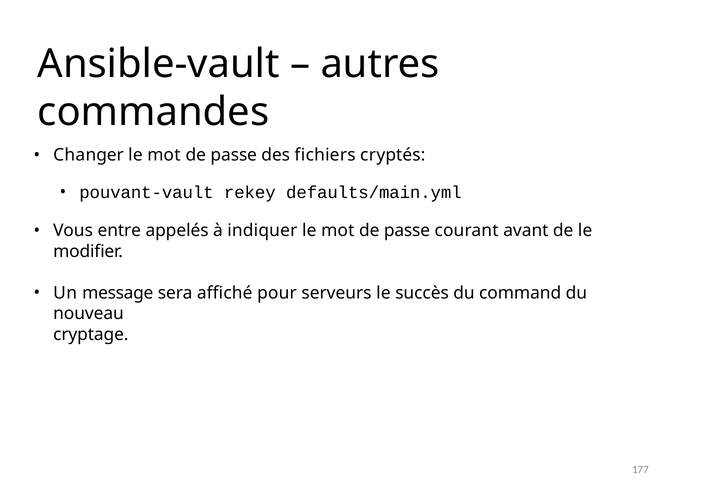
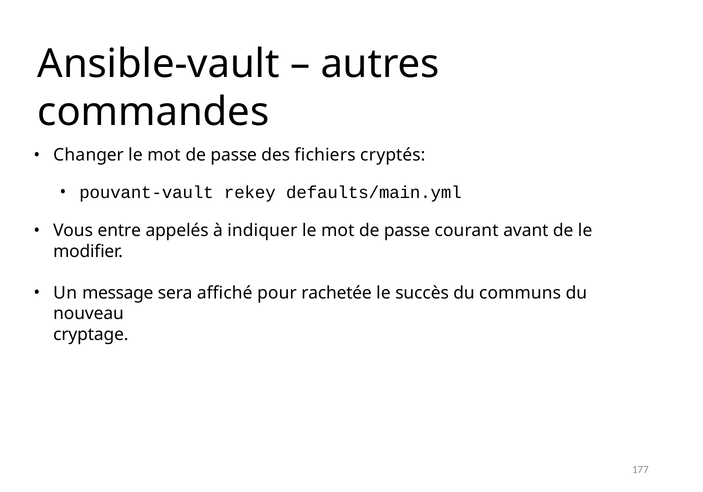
serveurs: serveurs -> rachetée (337, 293)
command: command -> communs (520, 293)
